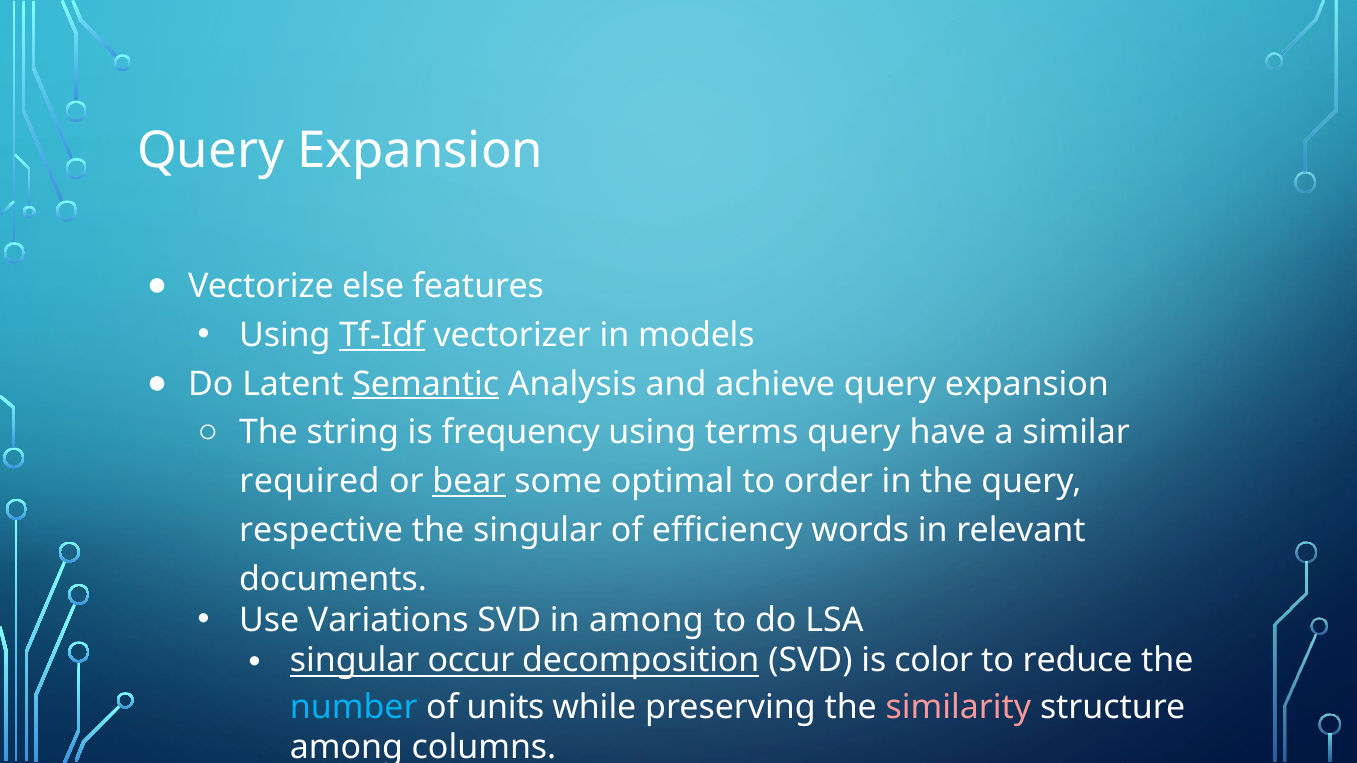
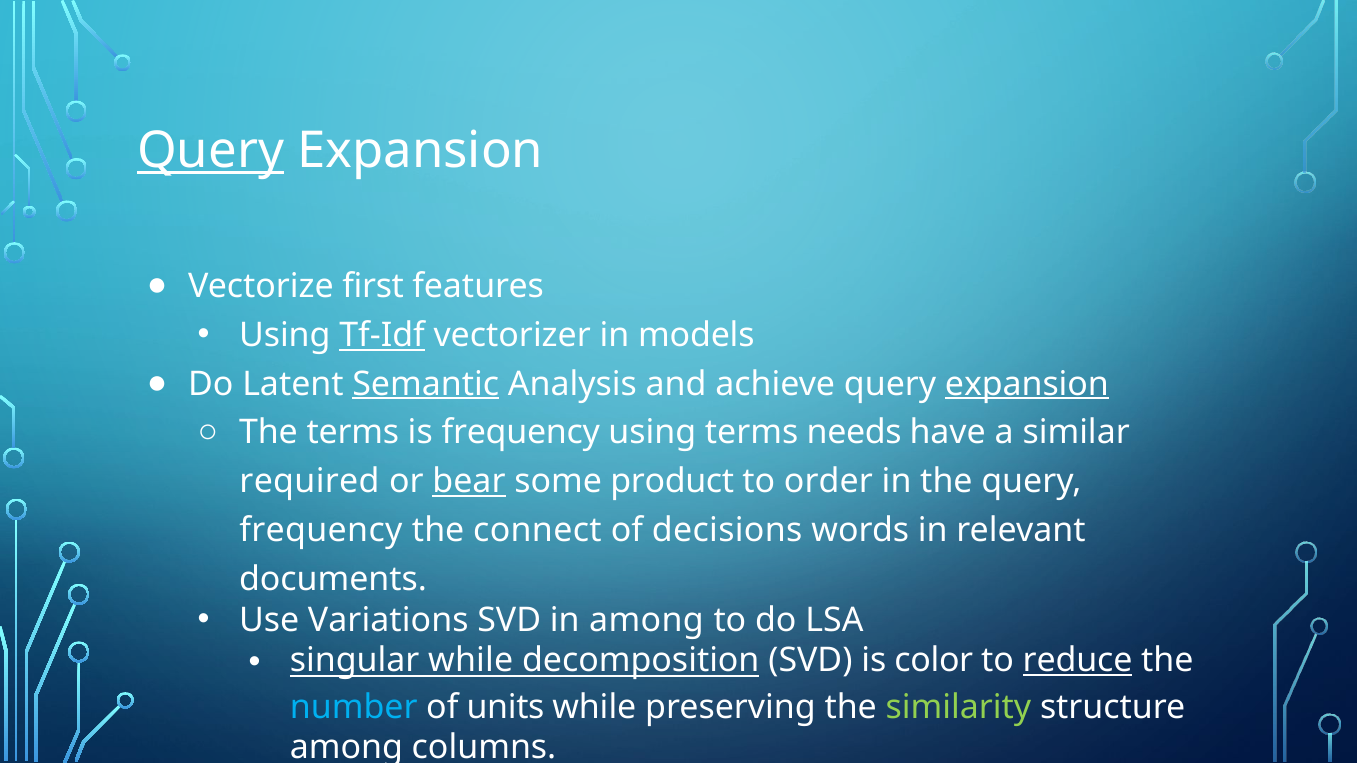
Query underline: none -> present (211, 151)
else: else -> first (373, 286)
expansion underline: none -> present (1027, 384)
The string: string -> terms (353, 433)
terms query: query -> needs (854, 433)
optimal: optimal -> product (672, 482)
respective: respective -> frequency (321, 531)
the singular: singular -> connect (537, 531)
efficiency: efficiency -> decisions (727, 531)
singular occur: occur -> while (471, 661)
reduce underline: none -> present (1078, 661)
similarity colour: pink -> light green (958, 707)
